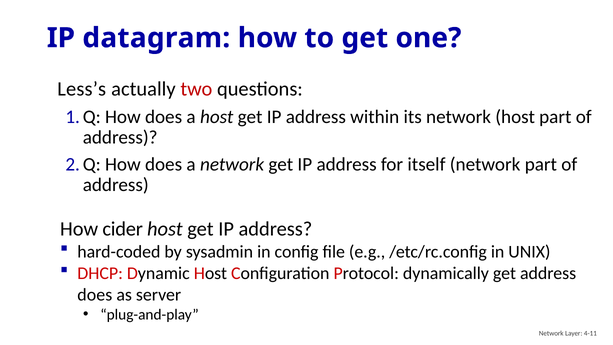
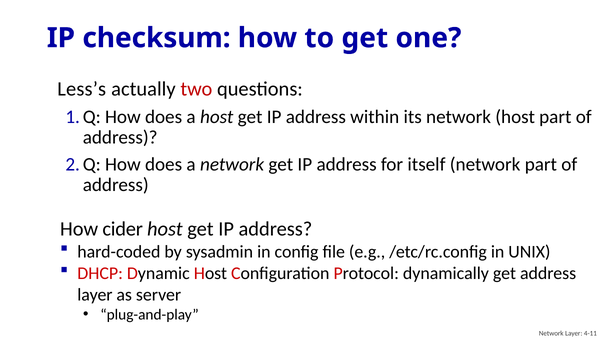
datagram: datagram -> checksum (156, 38)
does: does -> layer (95, 295)
